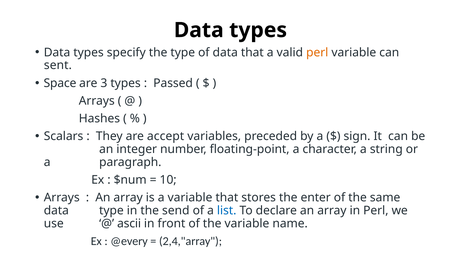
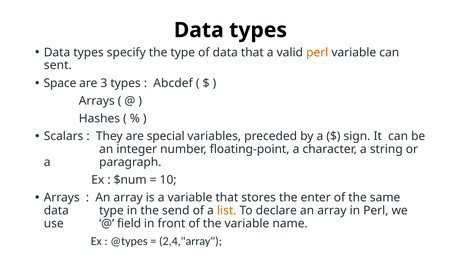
Passed: Passed -> Abcdef (173, 83)
accept: accept -> special (166, 137)
list colour: blue -> orange (227, 211)
ascii: ascii -> field (129, 224)
@every: @every -> @types (129, 242)
